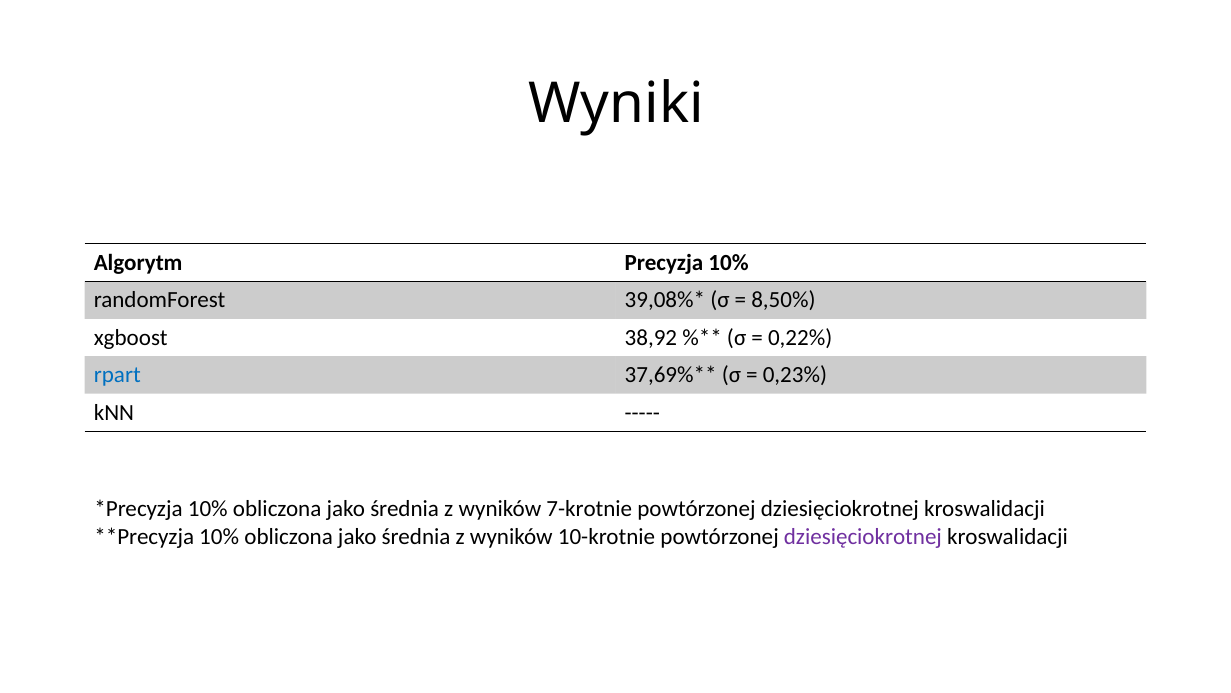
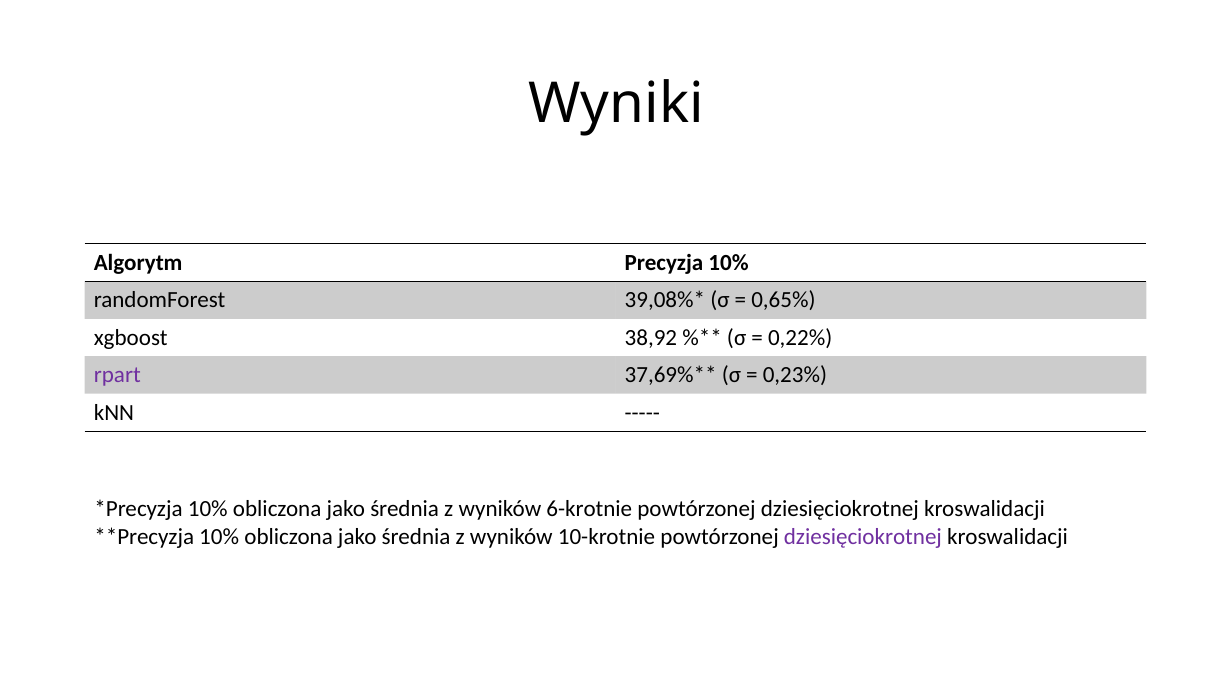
8,50%: 8,50% -> 0,65% (783, 300)
rpart colour: blue -> purple (117, 375)
7-krotnie: 7-krotnie -> 6-krotnie (589, 508)
